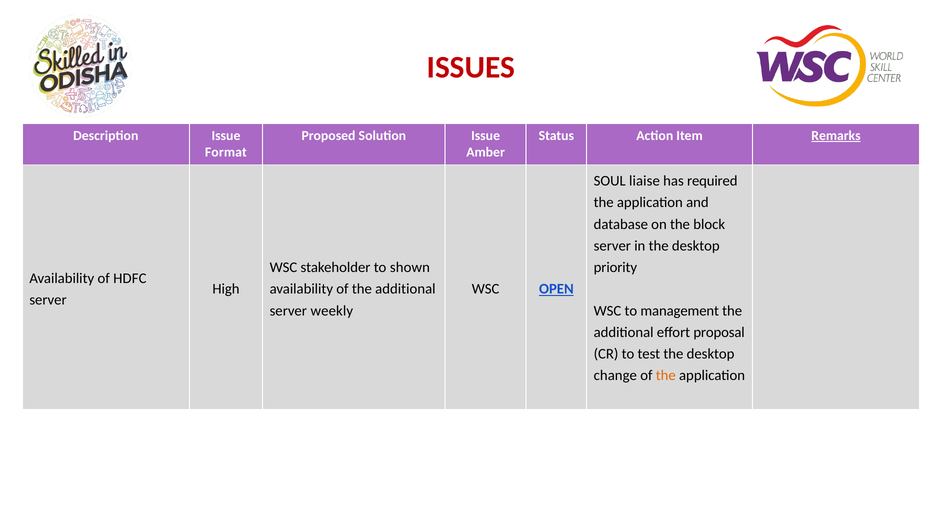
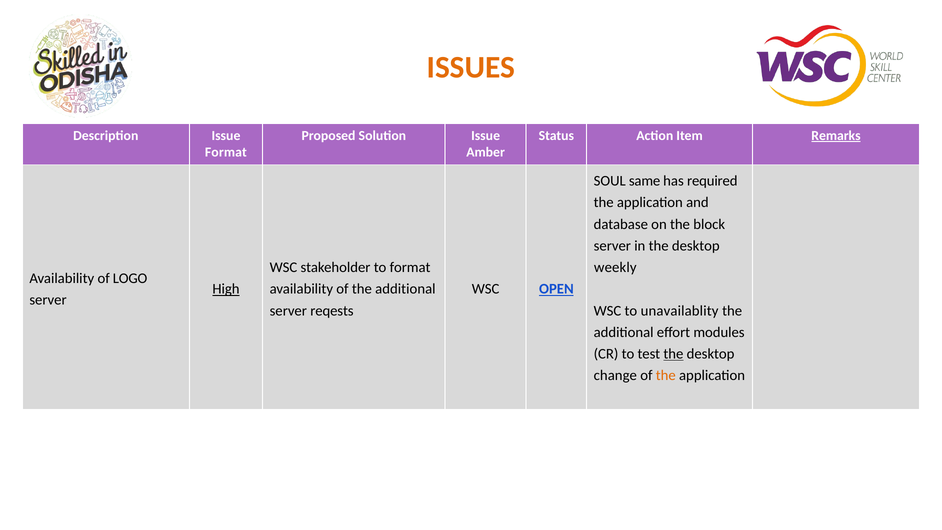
ISSUES colour: red -> orange (471, 68)
liaise: liaise -> same (645, 181)
to shown: shown -> format (410, 267)
priority: priority -> weekly (615, 267)
HDFC: HDFC -> LOGO (130, 278)
High underline: none -> present (226, 289)
weekly: weekly -> reqests (332, 311)
management: management -> unavailablity (680, 311)
proposal: proposal -> modules (719, 332)
the underline: none -> present (673, 354)
